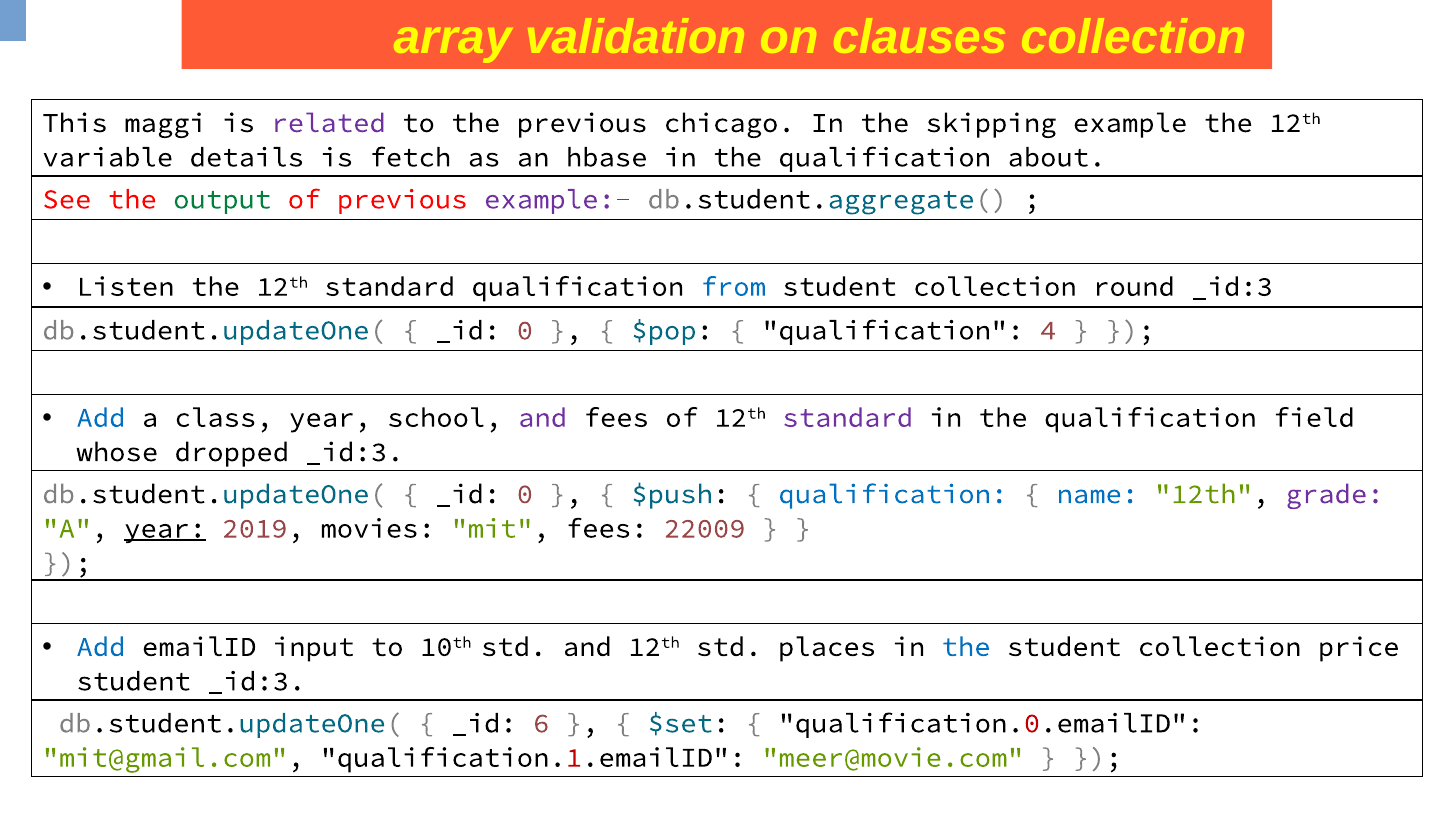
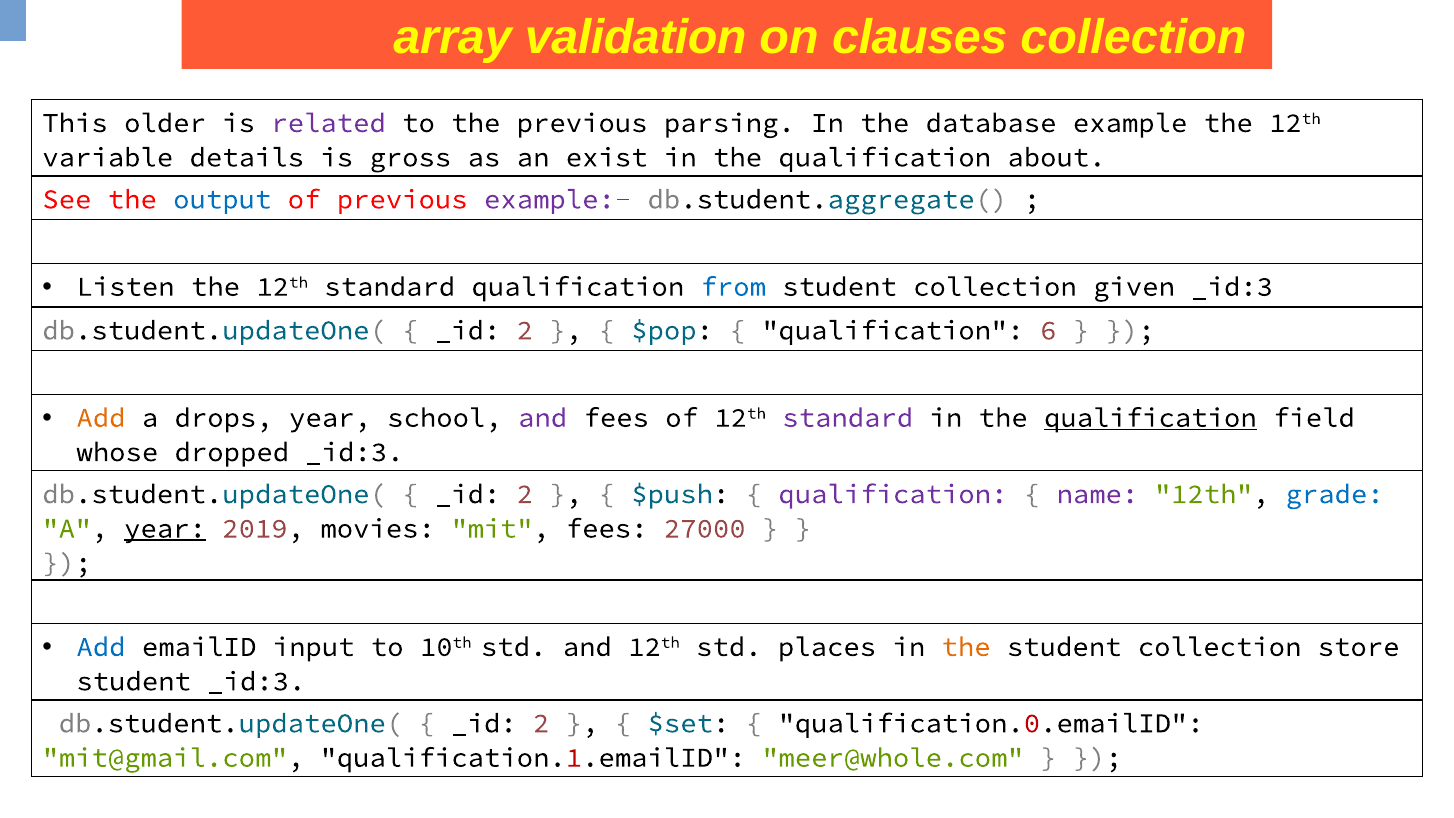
maggi: maggi -> older (165, 123)
chicago: chicago -> parsing (729, 123)
skipping: skipping -> database (991, 123)
fetch: fetch -> gross (410, 157)
hbase: hbase -> exist (607, 157)
output colour: green -> blue (222, 199)
round: round -> given (1134, 287)
0: 0 -> 2 (525, 330)
4: 4 -> 6 (1048, 330)
Add colour: blue -> orange (101, 418)
class: class -> drops (224, 418)
qualification underline: none -> present (1150, 418)
0: 0 -> 2 (525, 494)
qualification colour: blue -> purple (893, 494)
name colour: blue -> purple (1097, 494)
grade colour: purple -> blue (1335, 494)
22009: 22009 -> 27000 (705, 528)
the colour: blue -> orange (966, 647)
price: price -> store (1359, 647)
6: 6 -> 2 (541, 723)
meer@movie.com: meer@movie.com -> meer@whole.com (893, 758)
